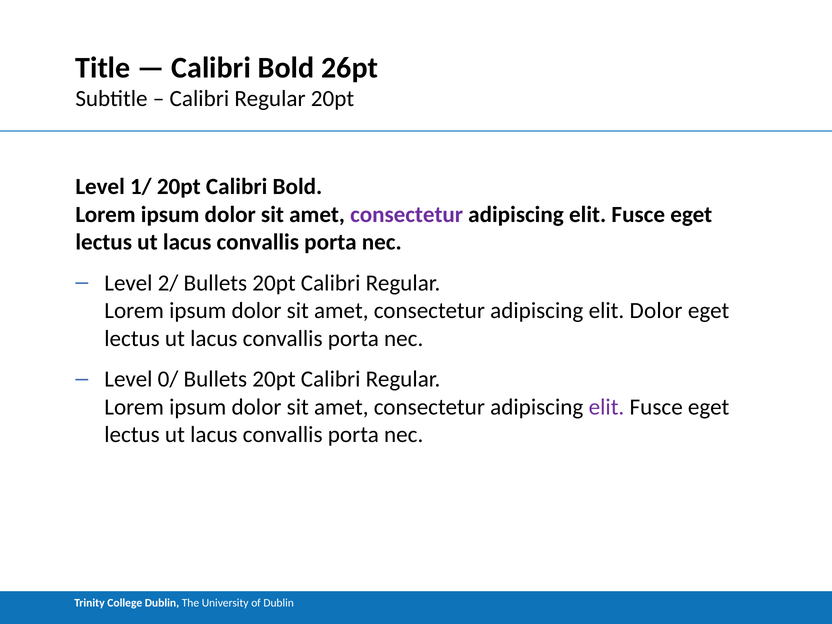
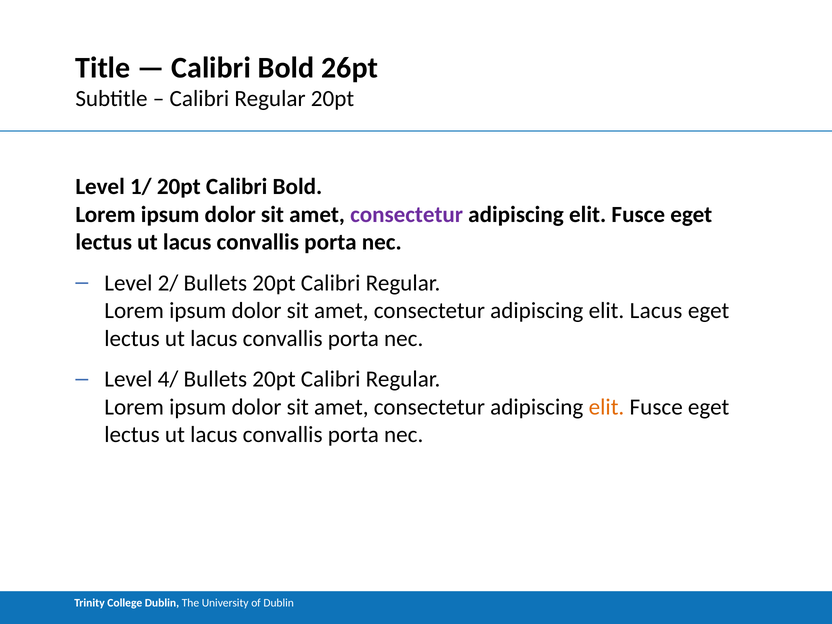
elit Dolor: Dolor -> Lacus (656, 311)
0/: 0/ -> 4/ (168, 379)
elit colour: purple -> orange (607, 407)
